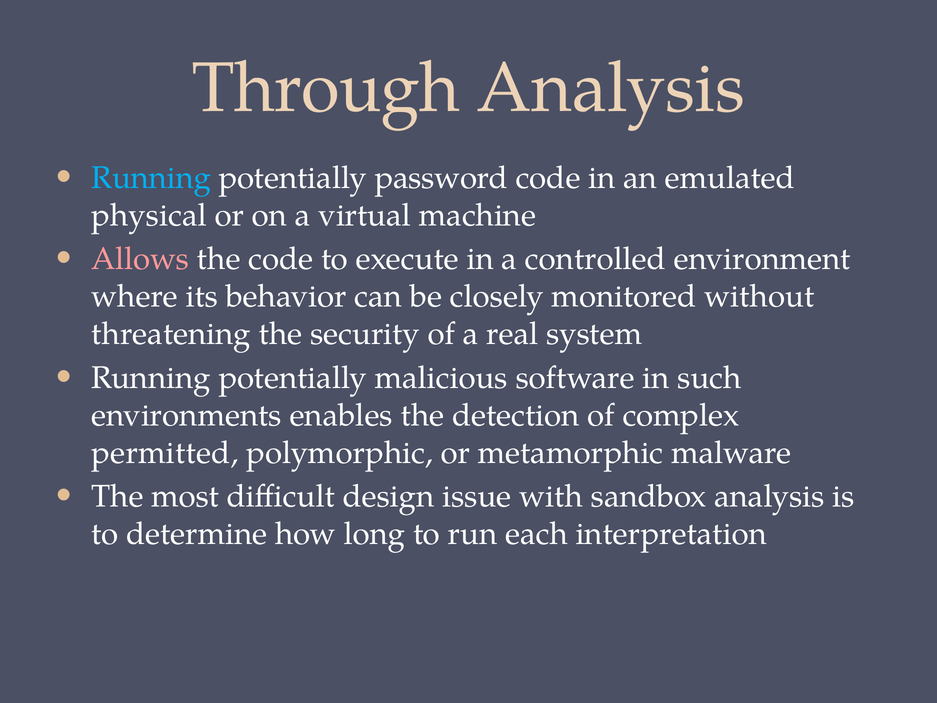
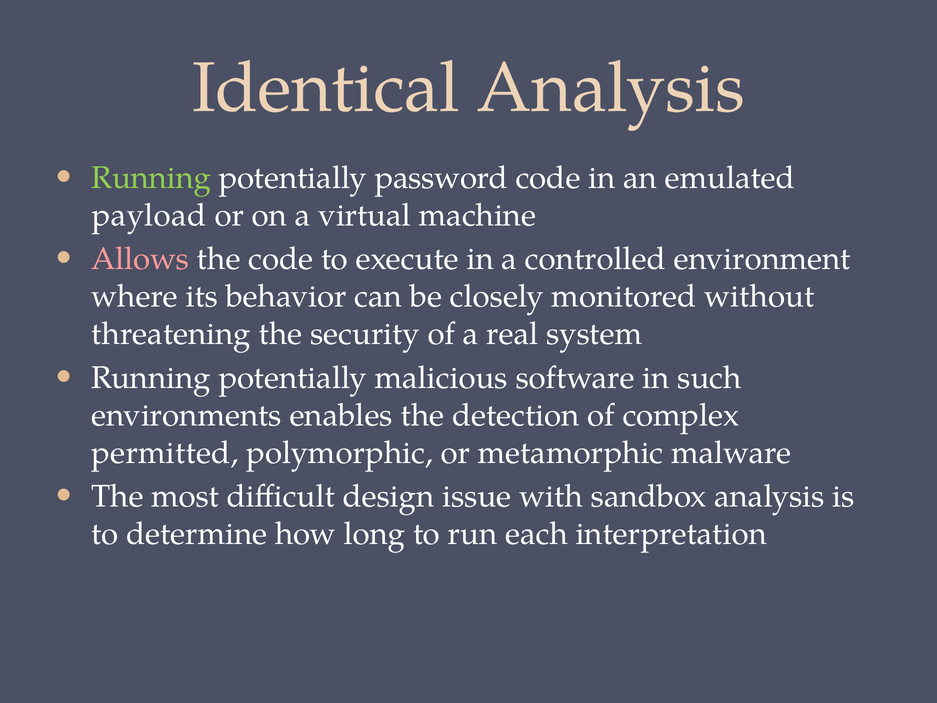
Through: Through -> Identical (326, 88)
Running colour: light blue -> light green (151, 178)
physical: physical -> payload (149, 215)
